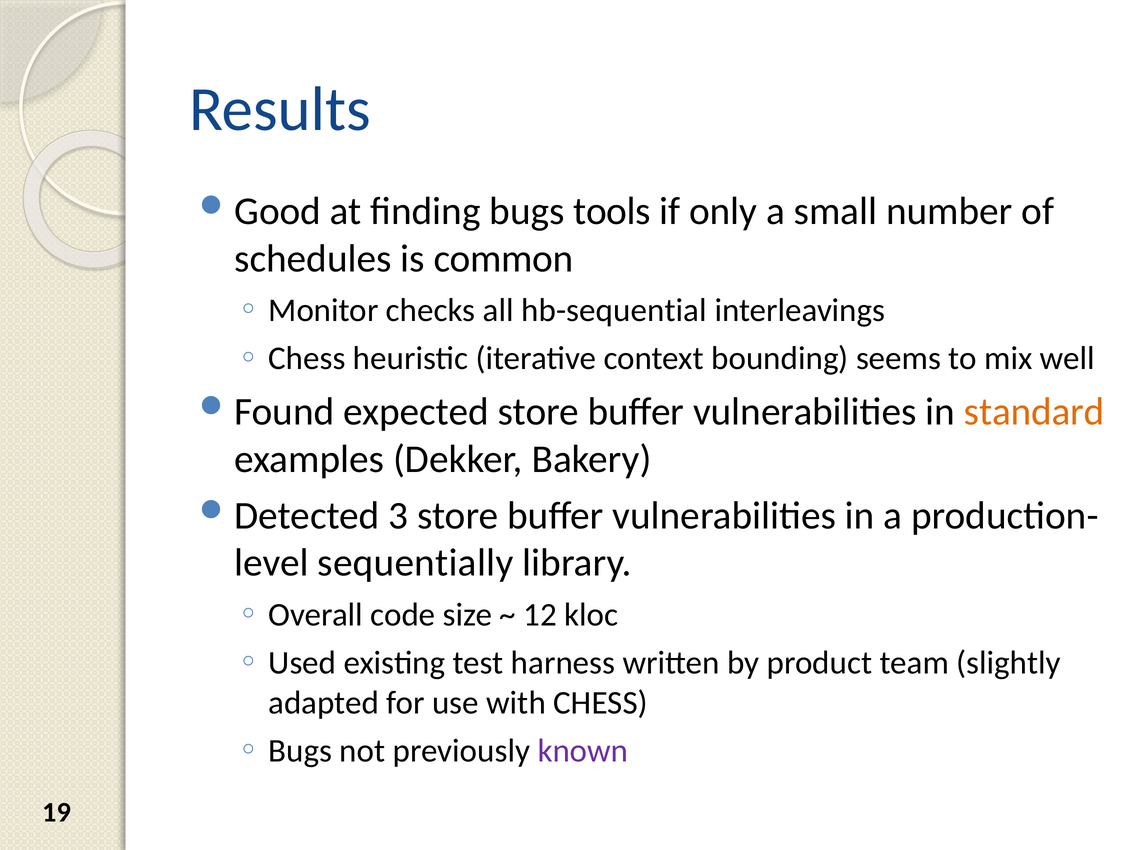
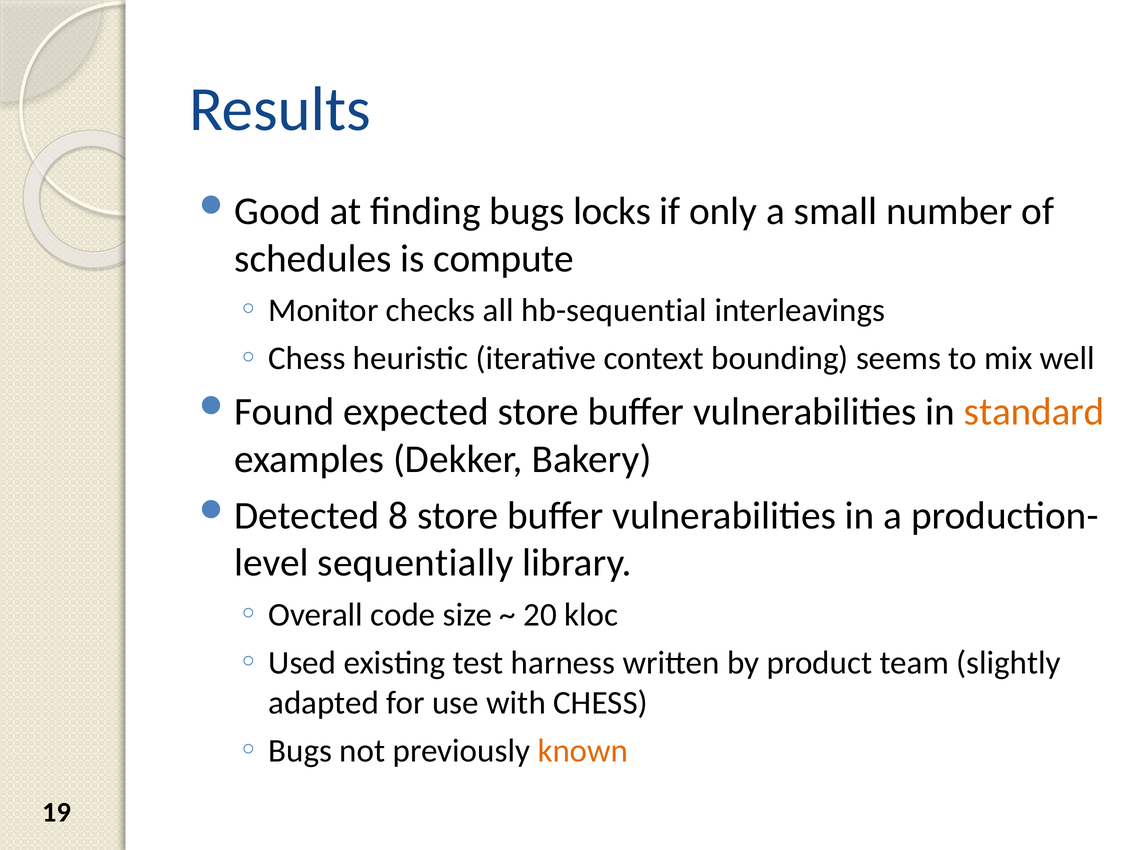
tools: tools -> locks (612, 211)
common: common -> compute (504, 259)
3: 3 -> 8 (398, 516)
12: 12 -> 20 (540, 614)
known colour: purple -> orange (583, 751)
